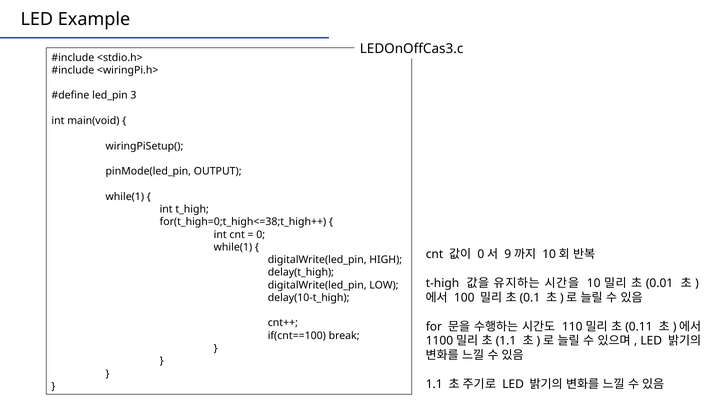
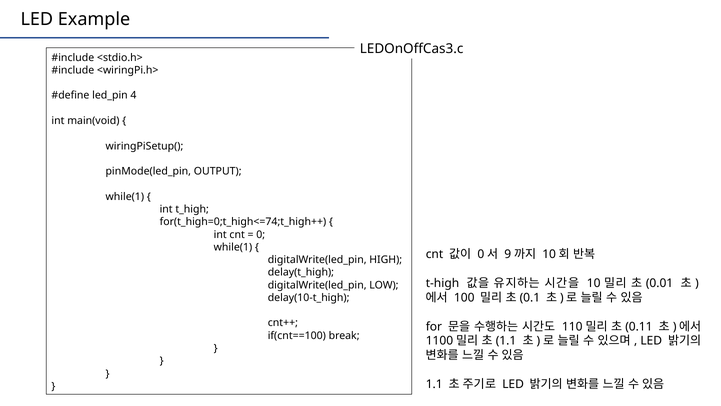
3: 3 -> 4 (133, 95)
for(t_high=0;t_high<=38;t_high++: for(t_high=0;t_high<=38;t_high++ -> for(t_high=0;t_high<=74;t_high++ (243, 222)
